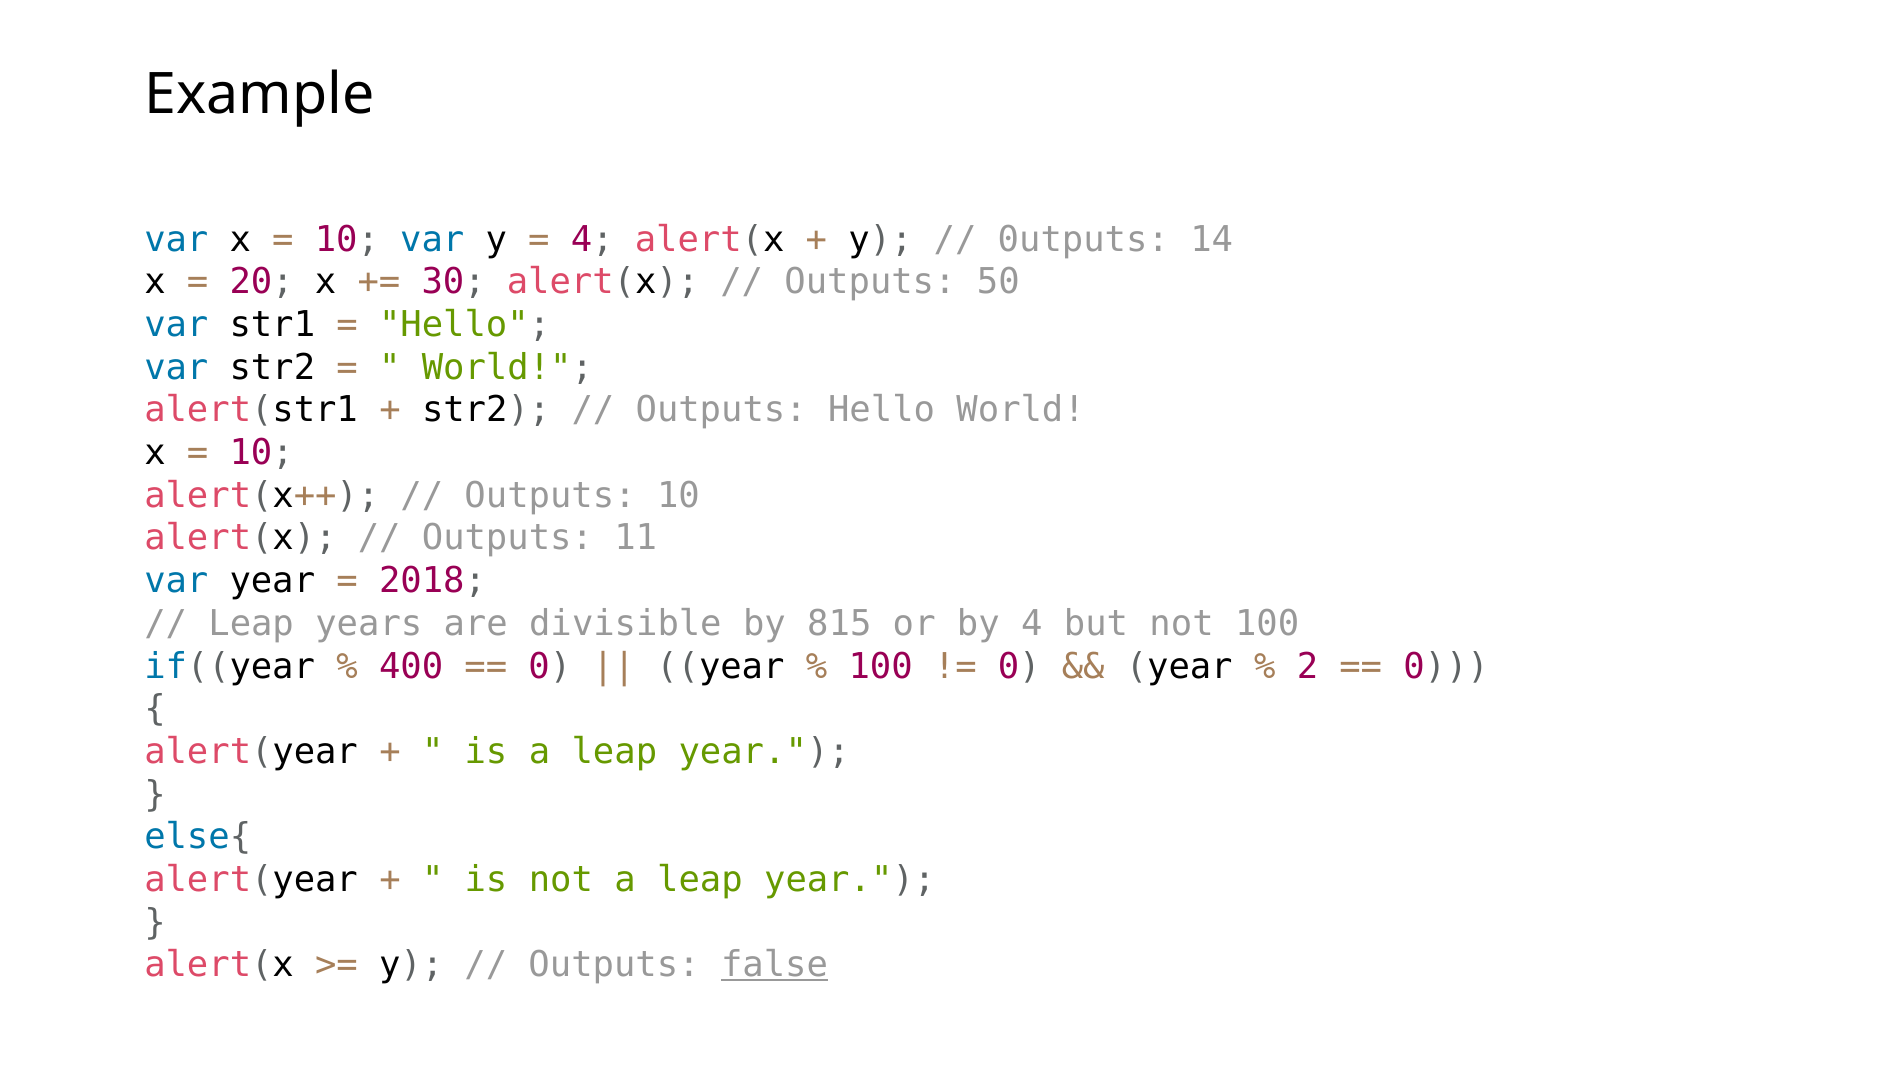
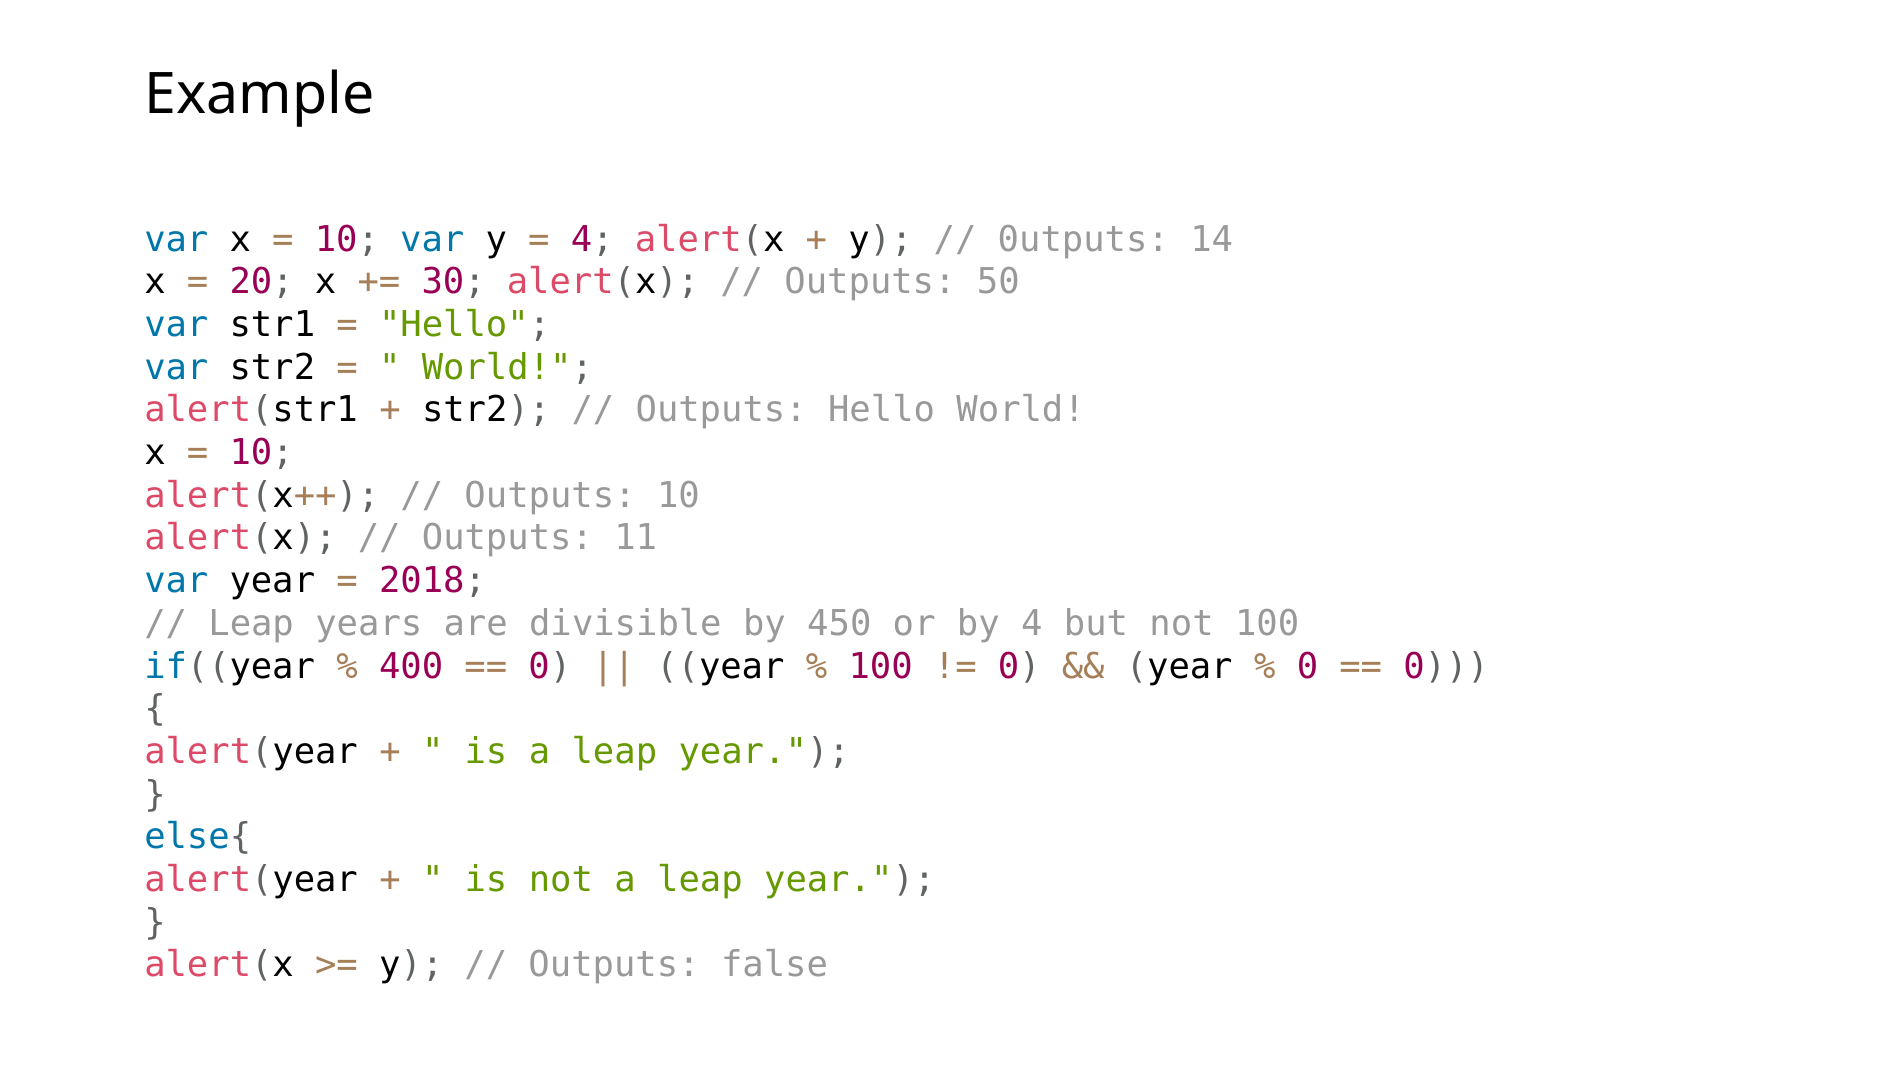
815: 815 -> 450 (839, 623)
2: 2 -> 0 (1307, 666)
false underline: present -> none (774, 965)
